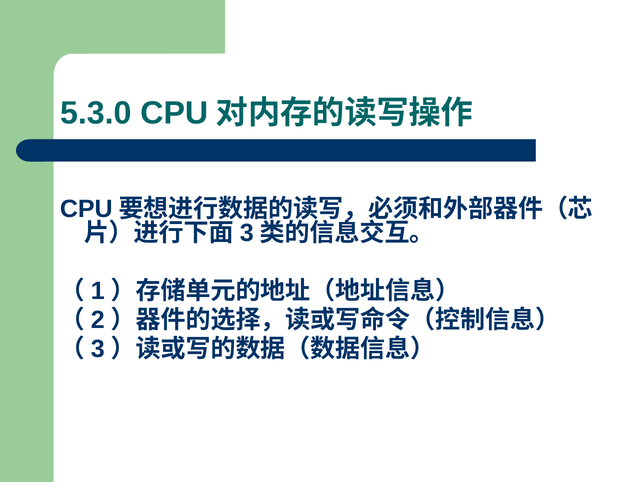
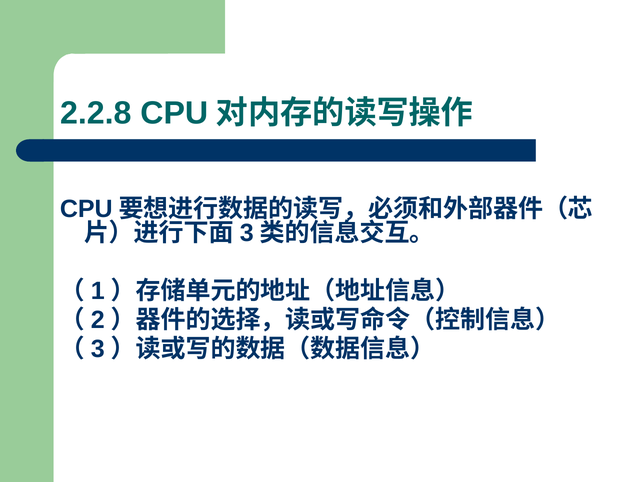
5.3.0: 5.3.0 -> 2.2.8 (96, 113)
